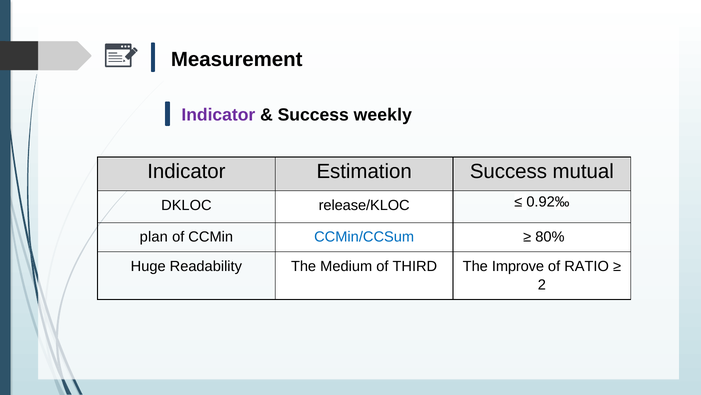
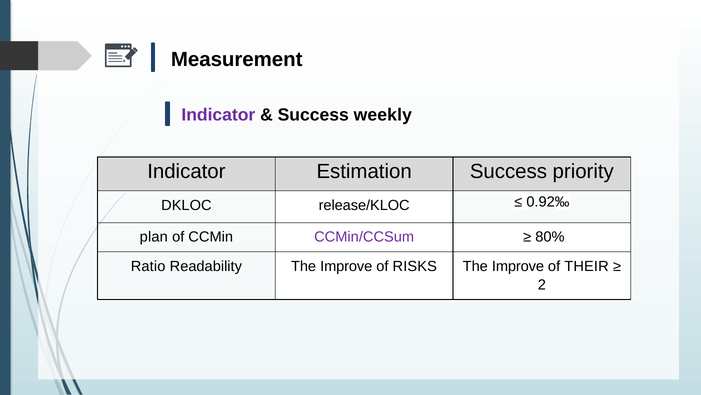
mutual: mutual -> priority (583, 171)
CCMin/CCSum colour: blue -> purple (364, 237)
Huge: Huge -> Ratio (148, 266)
Readability The Medium: Medium -> Improve (346, 266)
THIRD: THIRD -> RISKS (415, 266)
RATIO: RATIO -> THEIR (587, 266)
